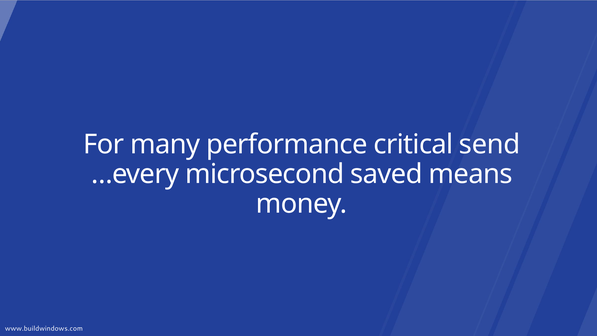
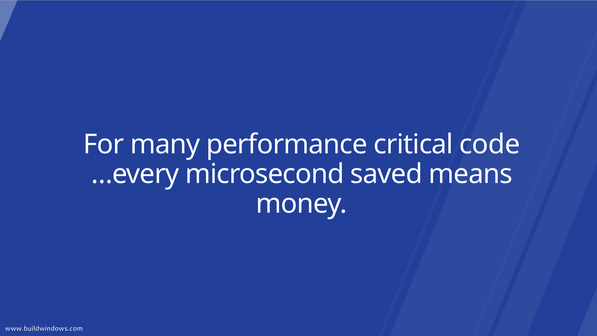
send: send -> code (490, 145)
